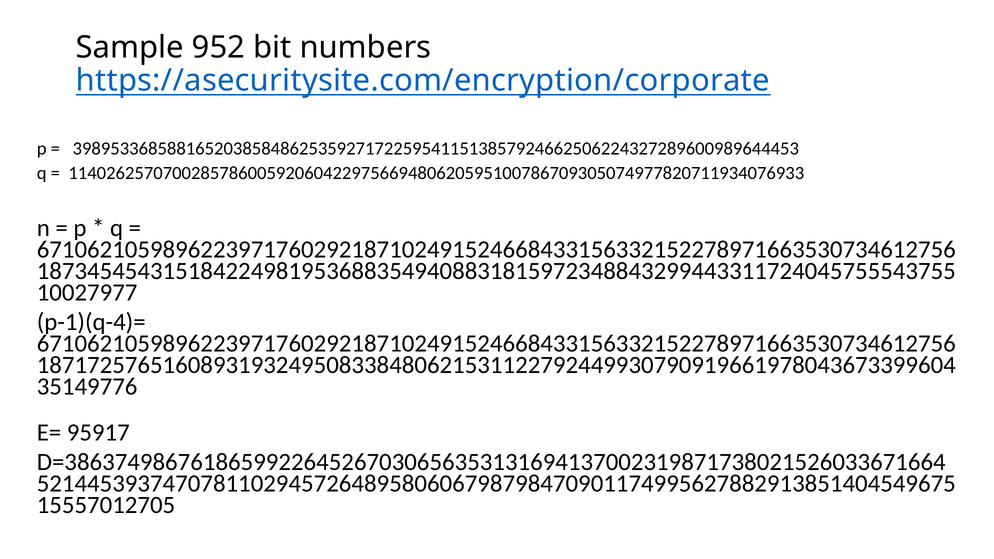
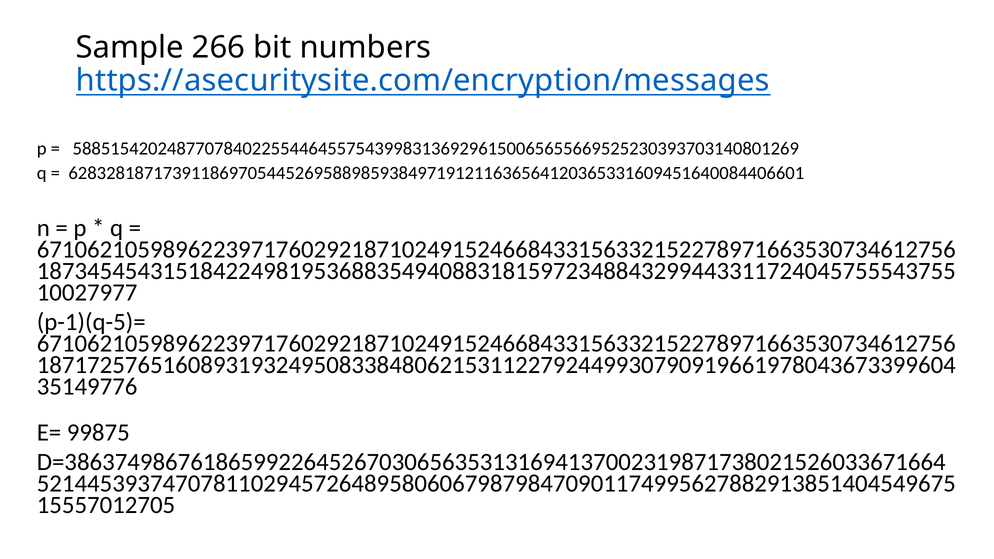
952: 952 -> 266 (219, 47)
https://asecuritysite.com/encryption/corporate: https://asecuritysite.com/encryption/corporate -> https://asecuritysite.com/encryption/messages (423, 81)
39895336858816520385848625359271722595411513857924662506224327289600989644453: 39895336858816520385848625359271722595411513857924662506224327289600989644453 -> 58851542024877078402255446455754399831369296150065655669525230393703140801269 (436, 149)
114026257070028578600592060422975669480620595100786709305074977820711934076933: 114026257070028578600592060422975669480620595100786709305074977820711934076933 -> 628328187173911869705445269588985938497191211636564120365331609451640084406601 (436, 173)
p-1)(q-4)=: p-1)(q-4)= -> p-1)(q-5)= (91, 322)
95917: 95917 -> 99875 (98, 432)
